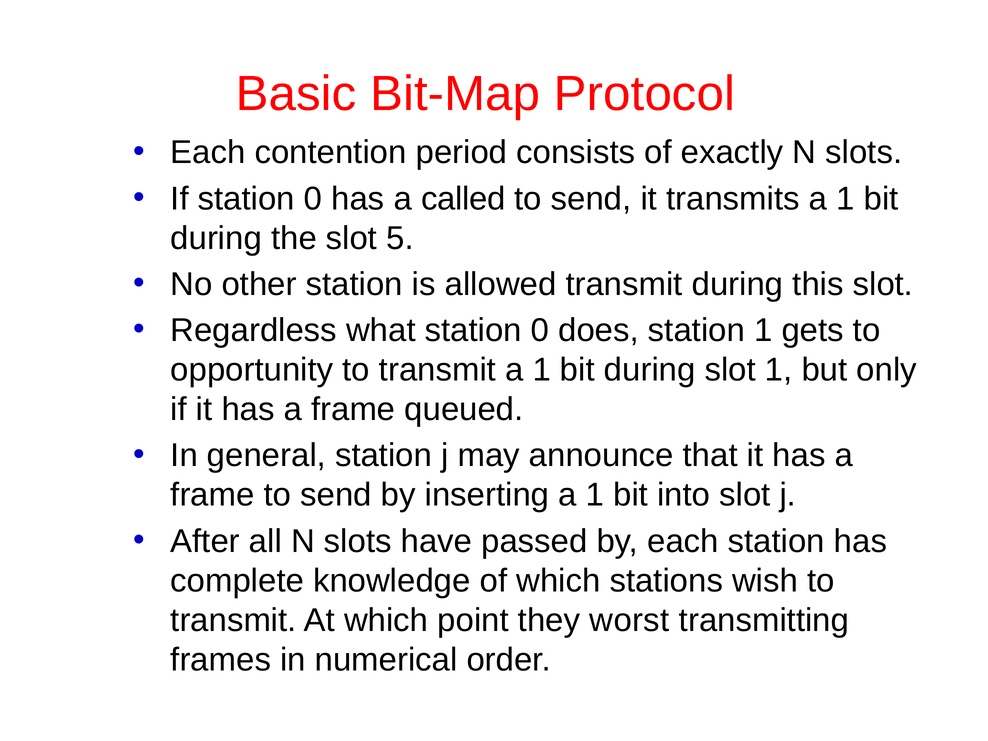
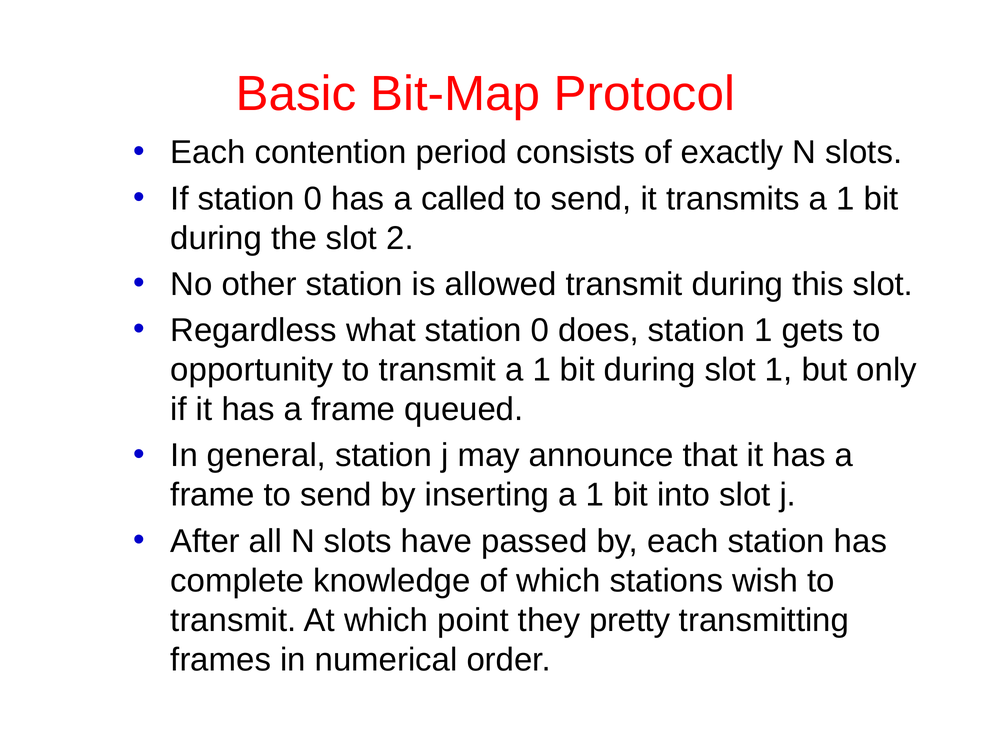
5: 5 -> 2 (400, 238)
worst: worst -> pretty (630, 620)
